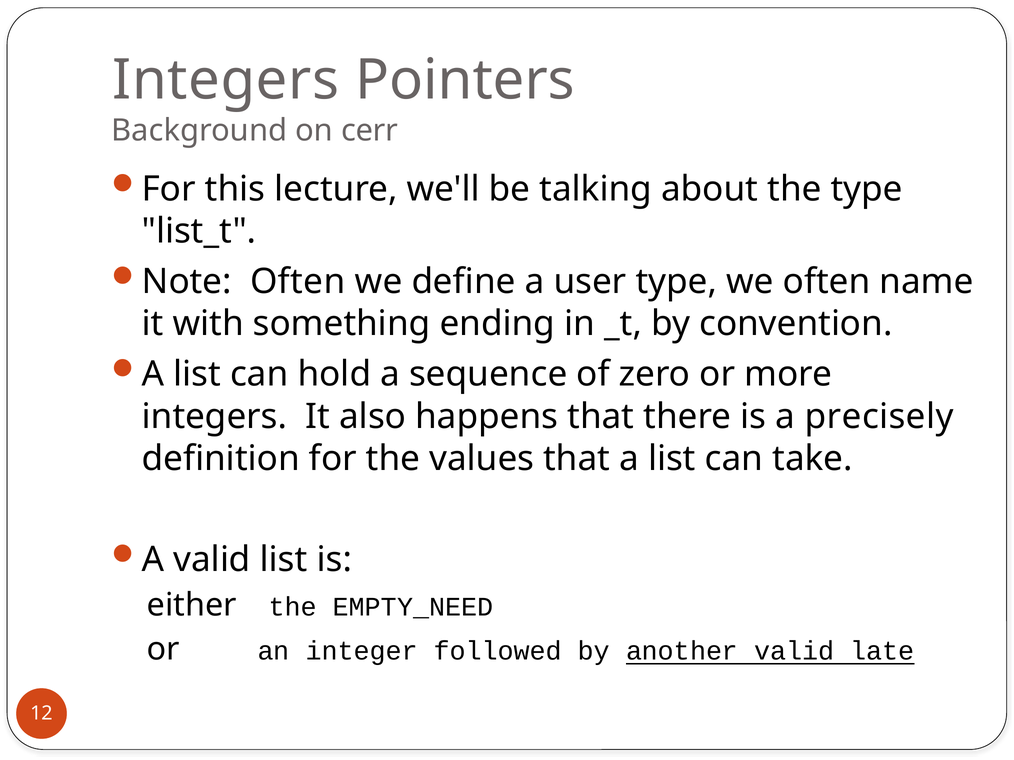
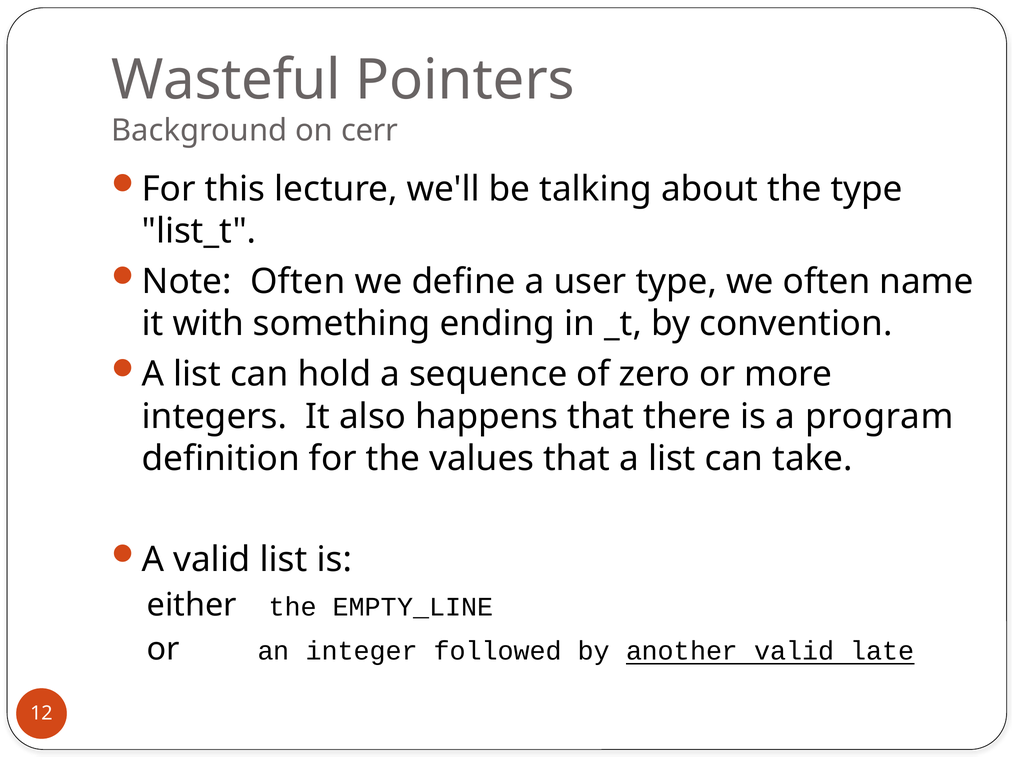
Integers: Integers -> Wasteful (226, 80)
precisely: precisely -> program (879, 417)
EMPTY_NEED: EMPTY_NEED -> EMPTY_LINE (413, 607)
